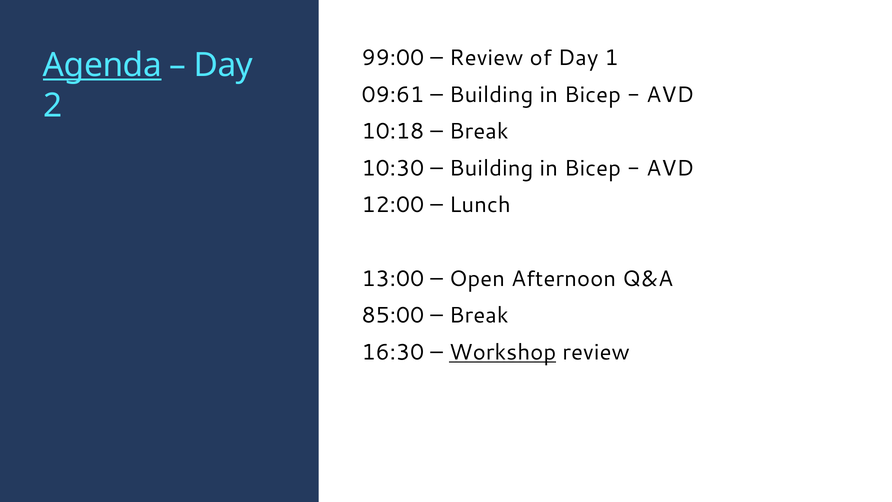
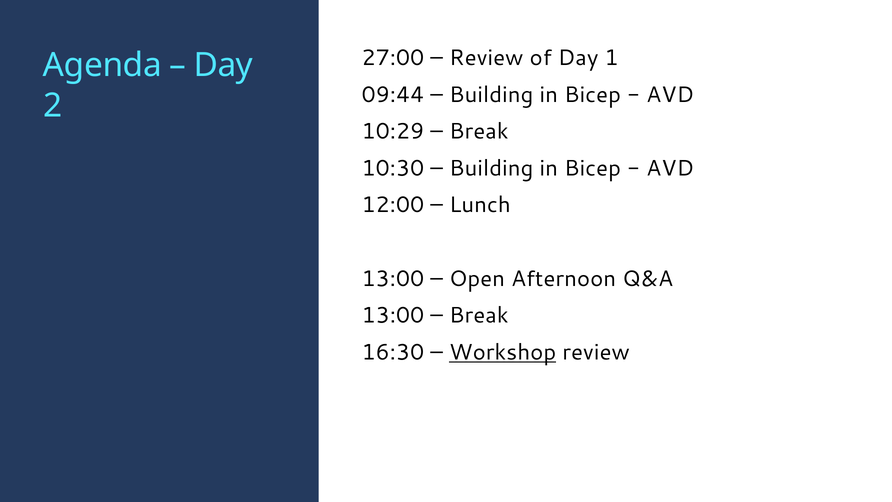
99:00: 99:00 -> 27:00 (393, 58)
Agenda underline: present -> none (102, 65)
09:61: 09:61 -> 09:44 (393, 95)
10:18: 10:18 -> 10:29 (393, 131)
85:00: 85:00 -> 13:00 (393, 315)
